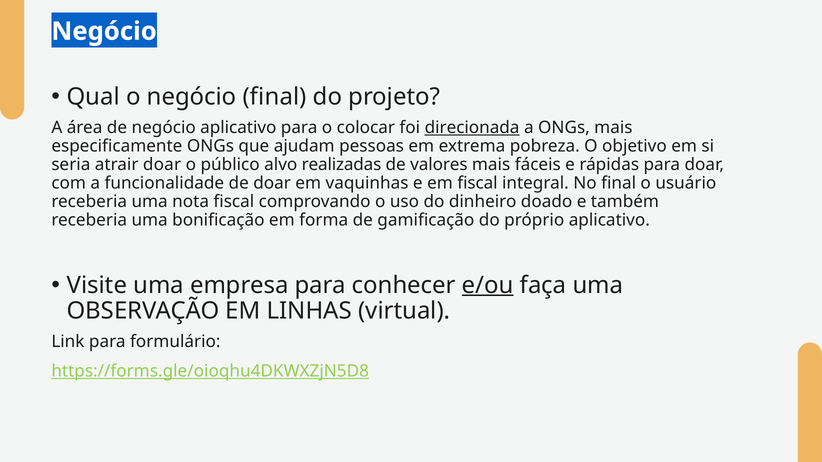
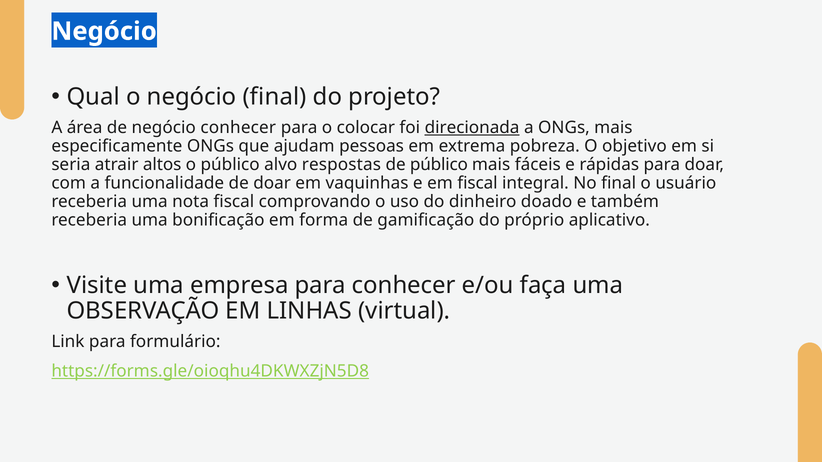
negócio aplicativo: aplicativo -> conhecer (238, 128)
atrair doar: doar -> altos (162, 165)
realizadas: realizadas -> respostas (341, 165)
de valores: valores -> público (439, 165)
e/ou underline: present -> none (488, 285)
